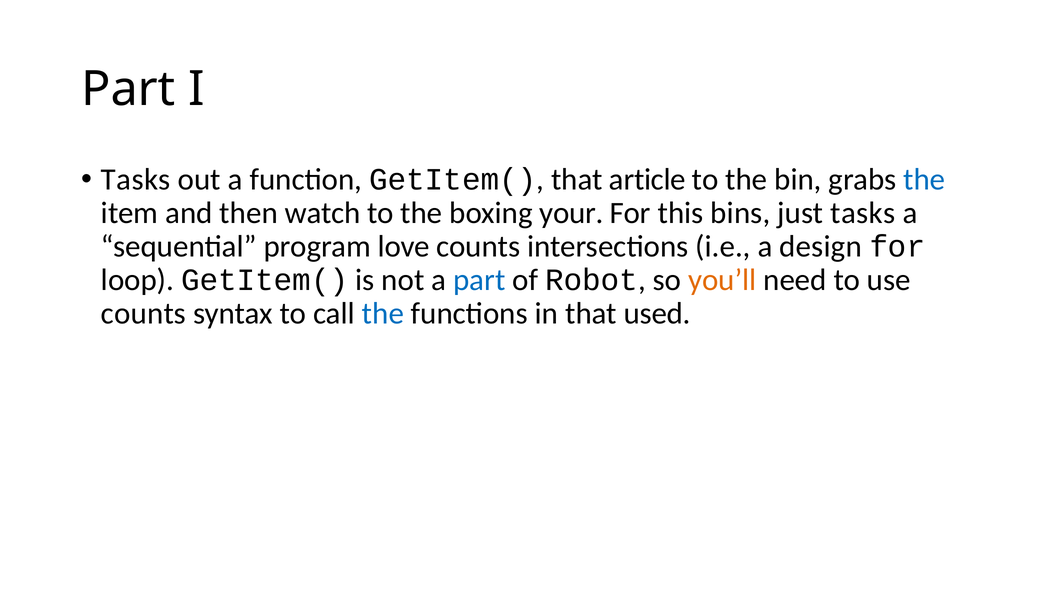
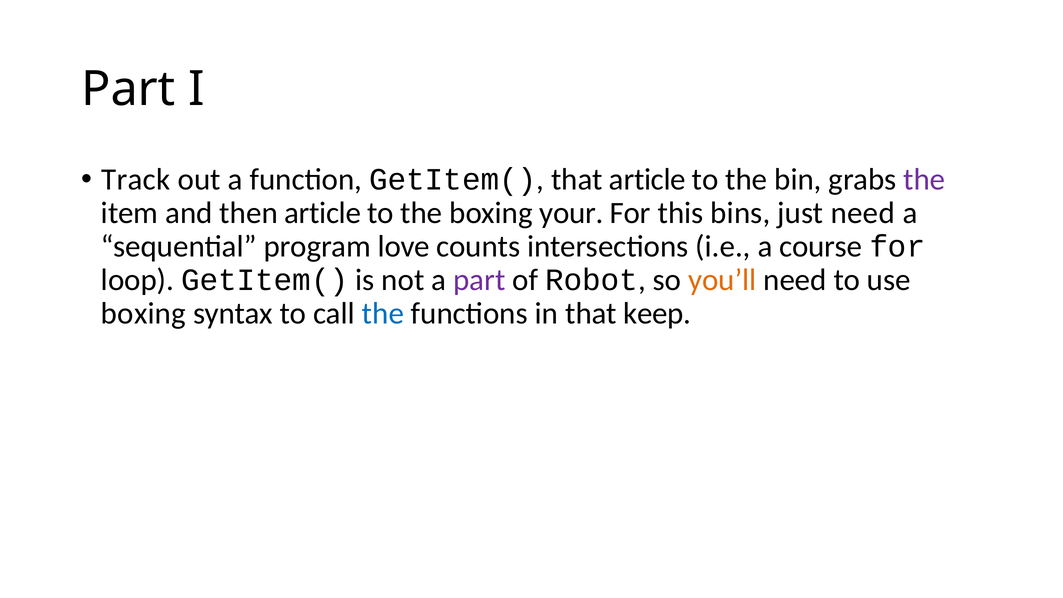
Tasks: Tasks -> Track (136, 180)
the colour: blue -> purple (924, 180)
then watch: watch -> article (323, 213)
just tasks: tasks -> need (863, 213)
design: design -> course (821, 247)
part colour: blue -> purple (479, 280)
counts: counts -> boxing (144, 314)
used: used -> keep (657, 314)
